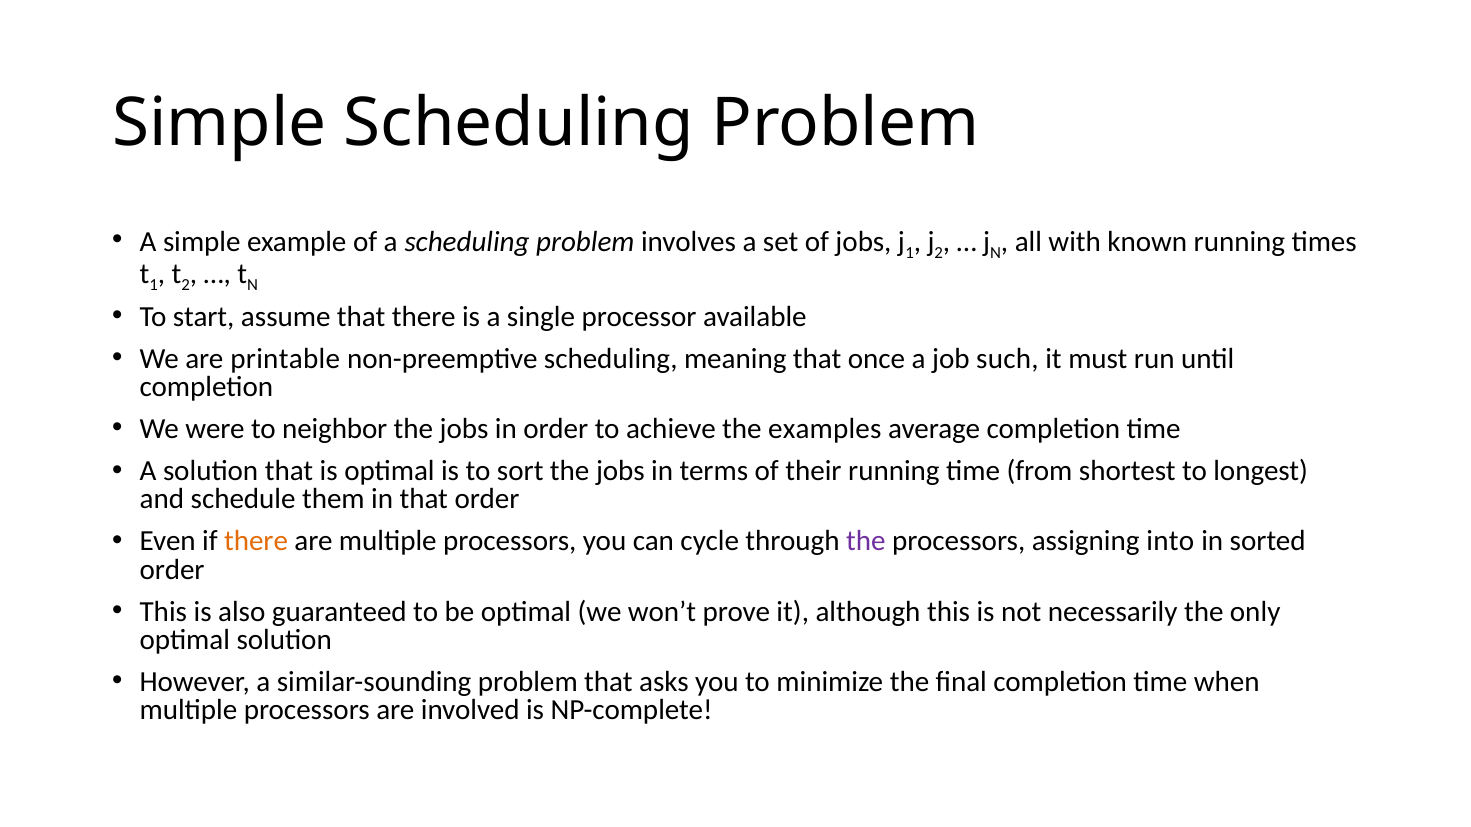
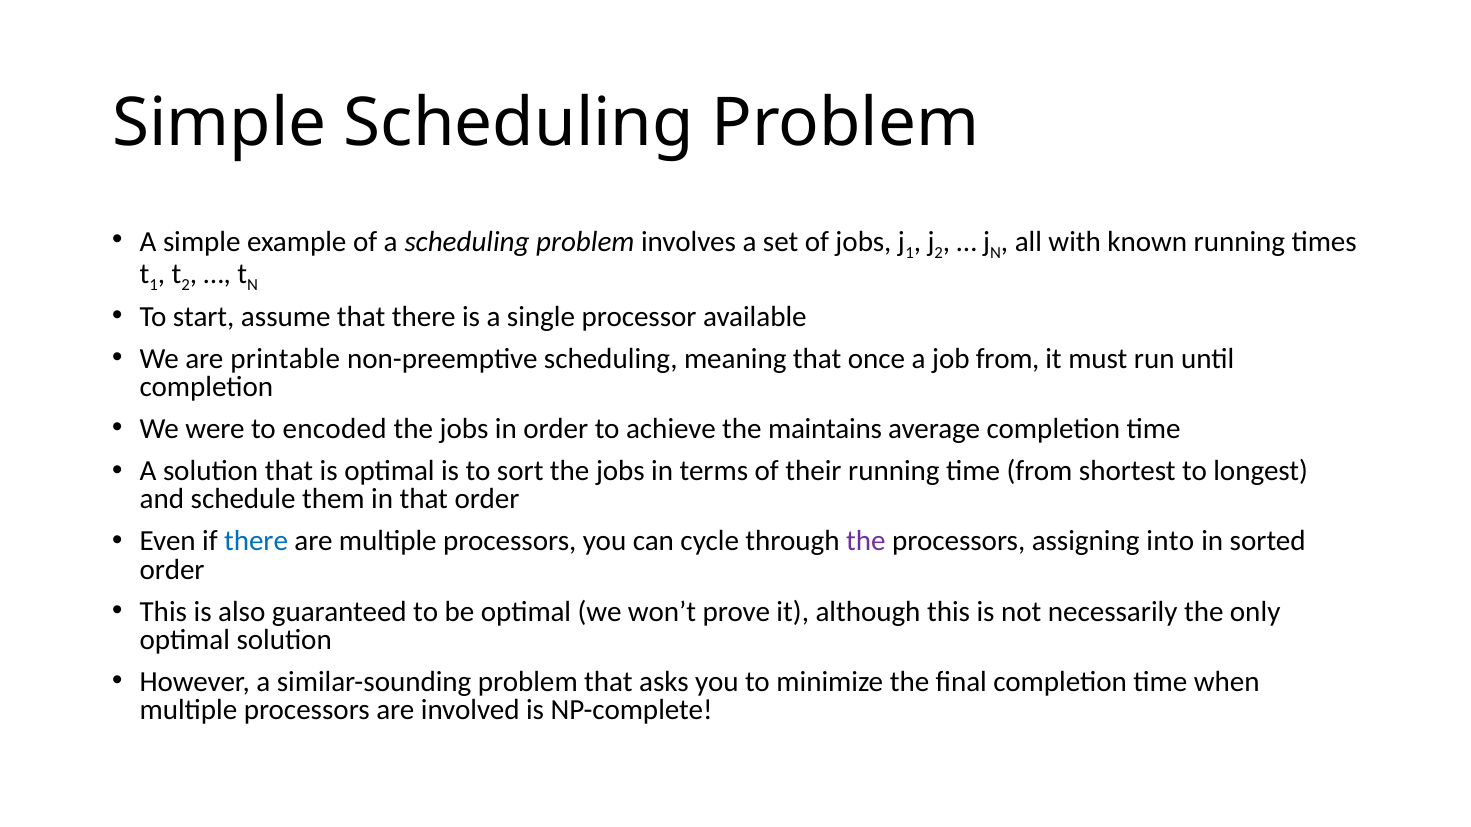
job such: such -> from (1008, 359)
neighbor: neighbor -> encoded (335, 429)
examples: examples -> maintains (825, 429)
there colour: orange -> blue (256, 542)
